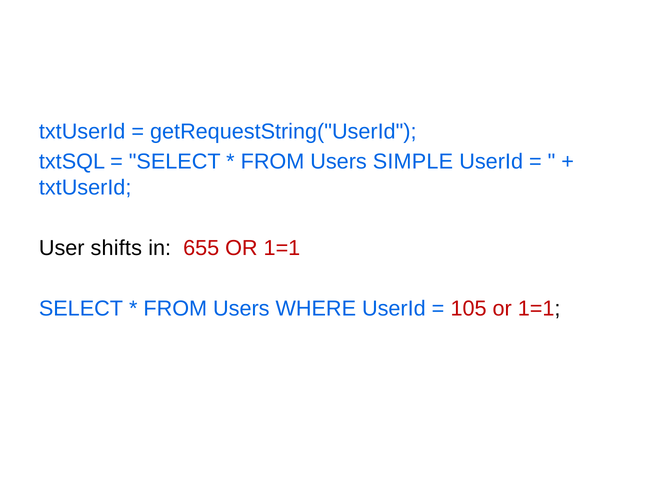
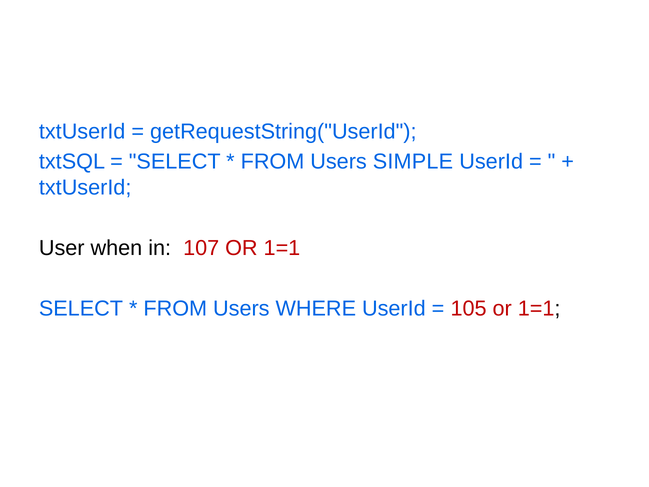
shifts: shifts -> when (116, 248)
655: 655 -> 107 (201, 248)
